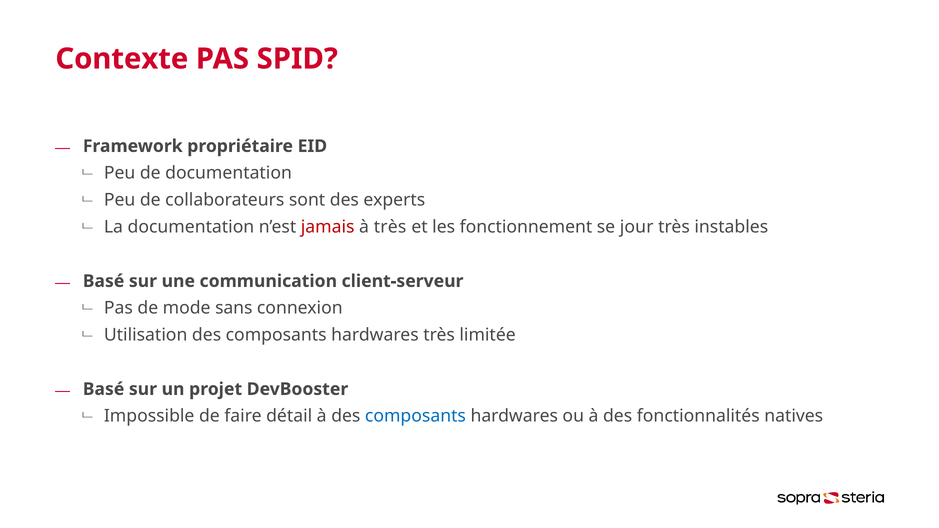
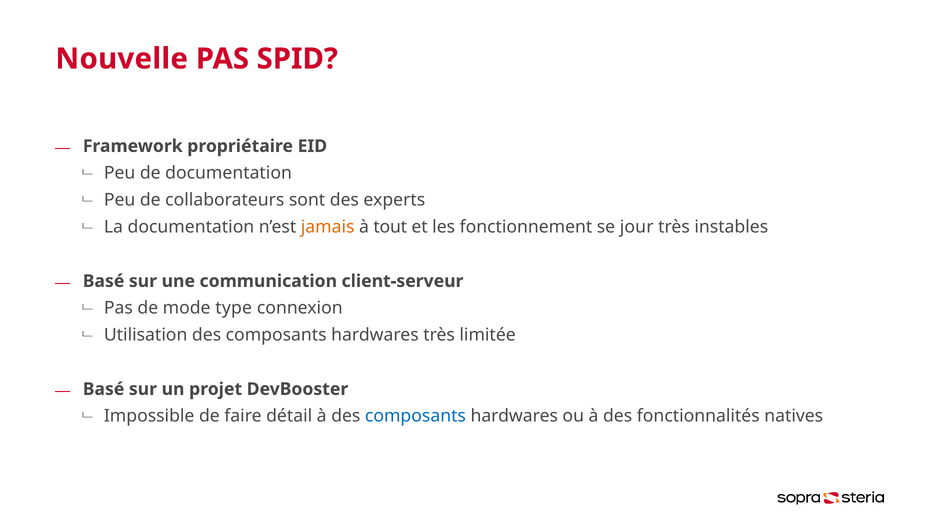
Contexte: Contexte -> Nouvelle (122, 59)
jamais colour: red -> orange (328, 227)
à très: très -> tout (390, 227)
sans: sans -> type (234, 308)
